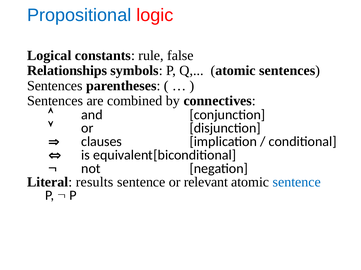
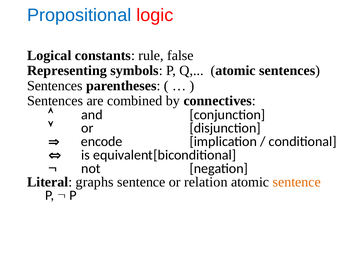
Relationships: Relationships -> Representing (67, 71)
clauses: clauses -> encode (102, 142)
results: results -> graphs (95, 182)
relevant: relevant -> relation (206, 182)
sentence colour: blue -> orange (297, 182)
